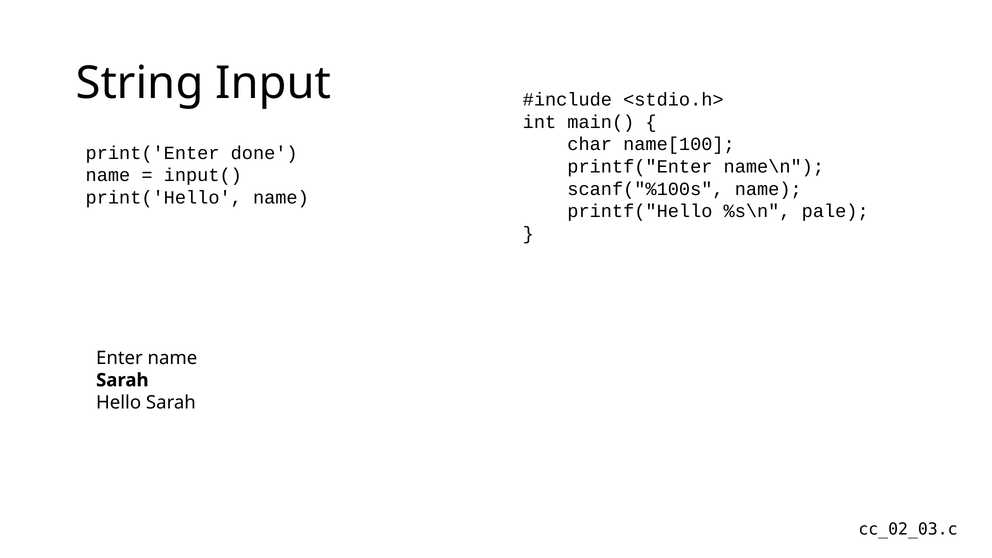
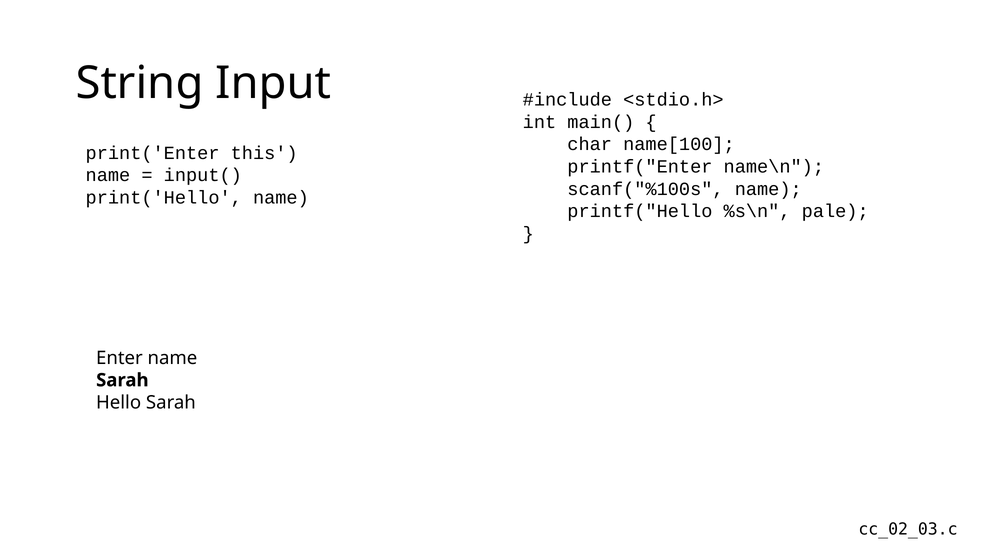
done: done -> this (264, 153)
